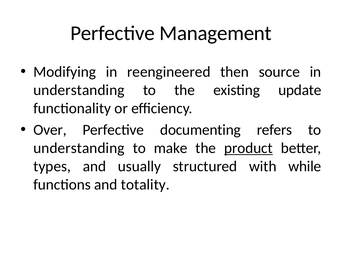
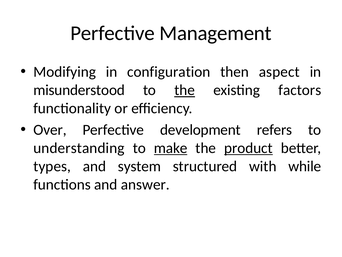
reengineered: reengineered -> configuration (169, 72)
source: source -> aspect (279, 72)
understanding: understanding -> misunderstood (79, 90)
the underline: none -> present (185, 90)
update: update -> factors (300, 90)
documenting: documenting -> development (200, 130)
make underline: none -> present (171, 148)
usually: usually -> system (140, 166)
totality: totality -> answer (145, 184)
